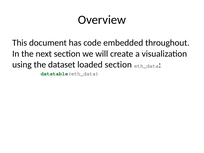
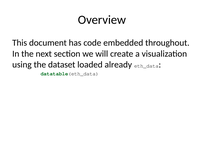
loaded section: section -> already (118, 65)
